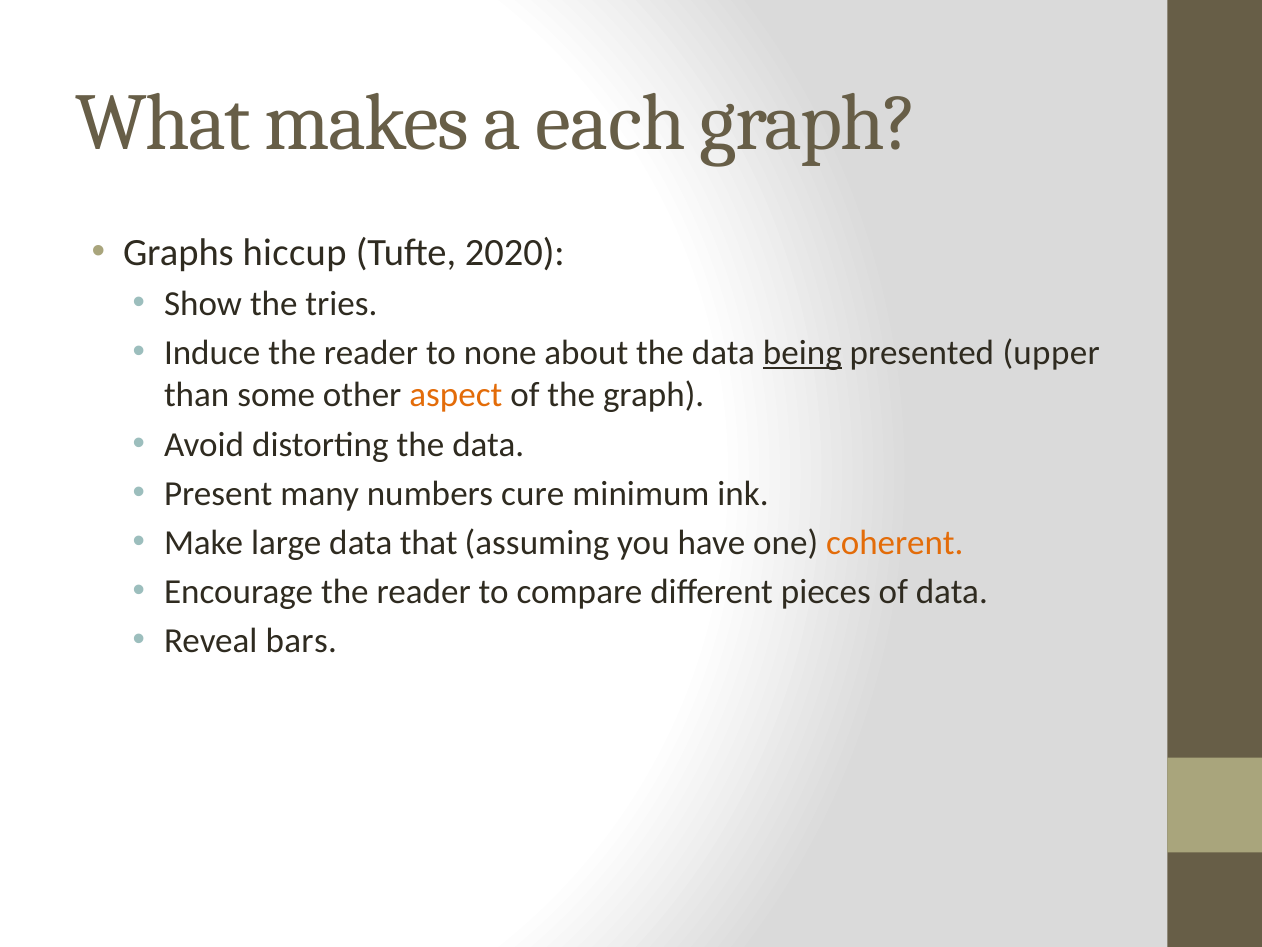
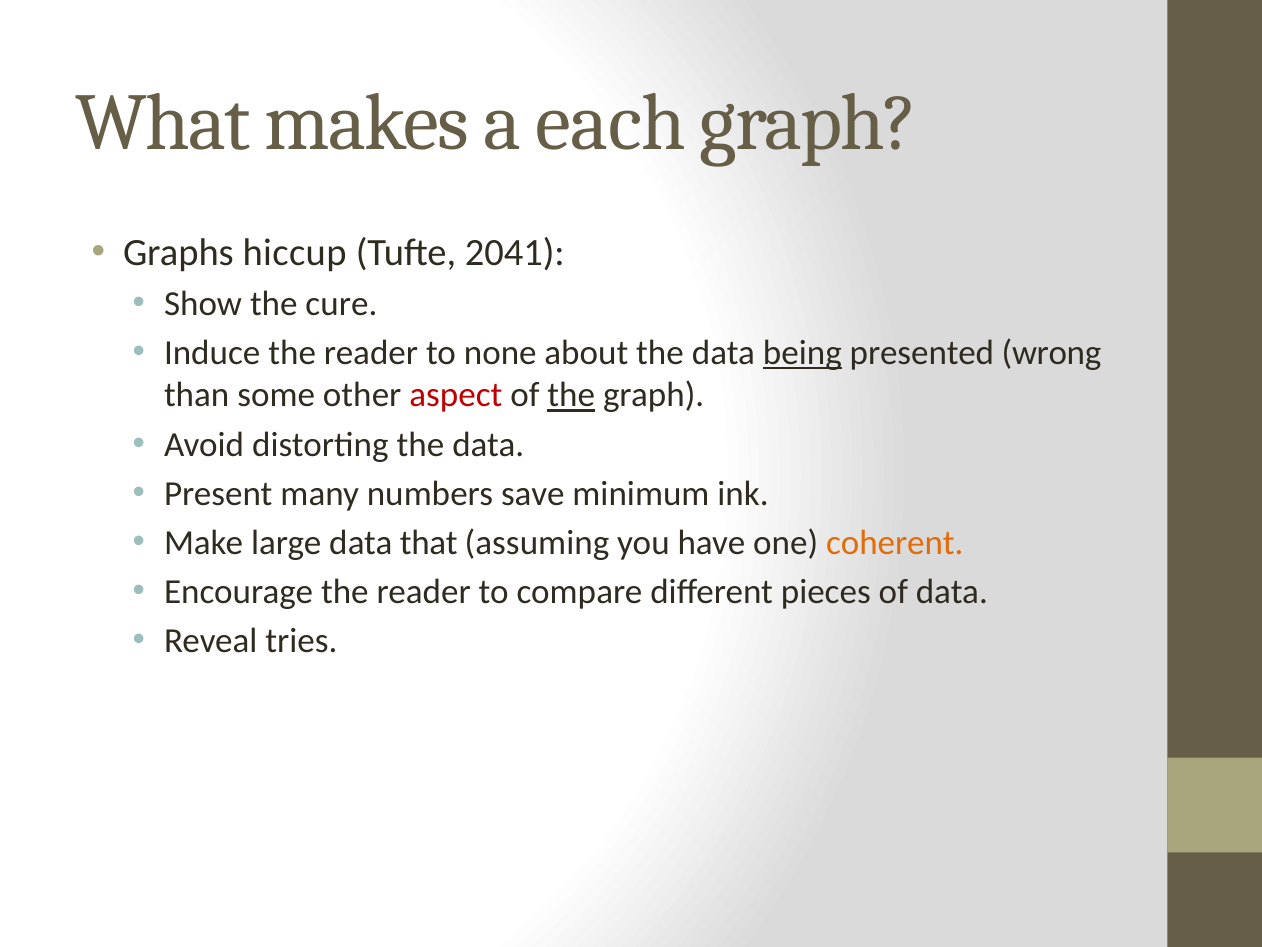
2020: 2020 -> 2041 (515, 253)
tries: tries -> cure (341, 304)
upper: upper -> wrong (1051, 353)
aspect colour: orange -> red (456, 395)
the underline: none -> present (571, 395)
cure: cure -> save (533, 493)
bars: bars -> tries (301, 641)
